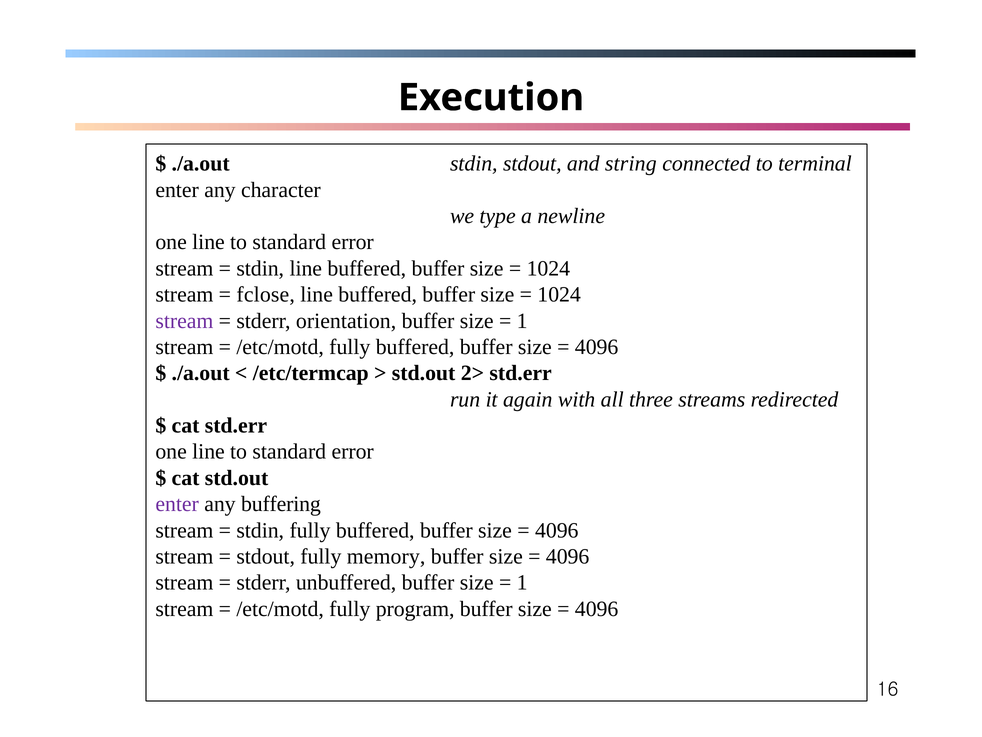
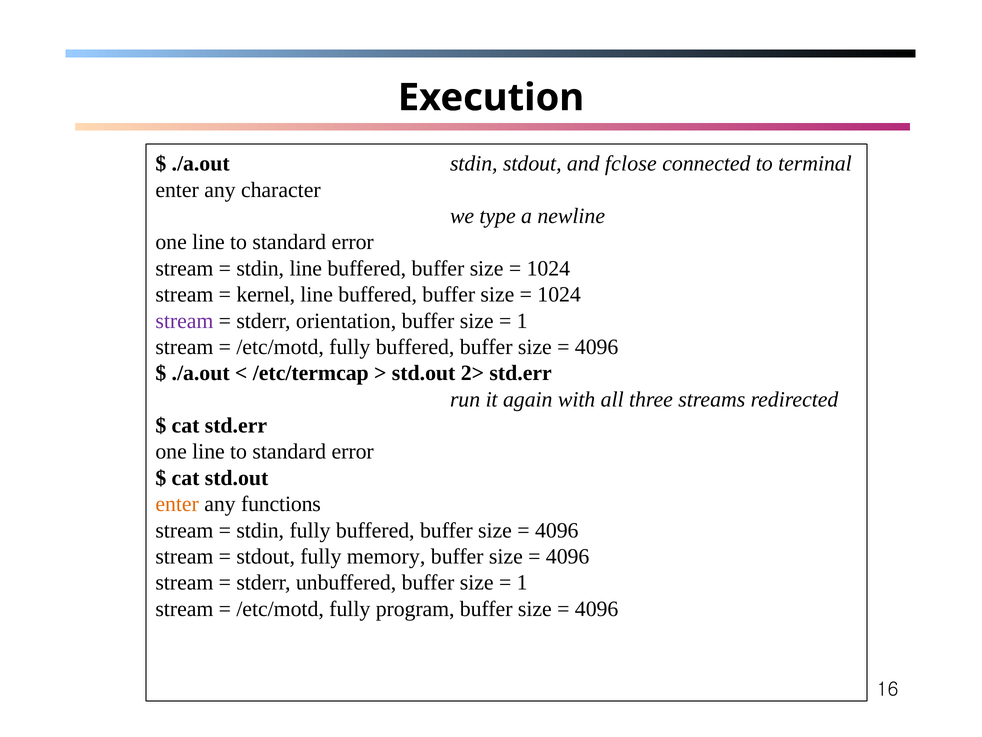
string: string -> fclose (631, 164)
fclose: fclose -> kernel (266, 294)
enter colour: purple -> orange (177, 504)
buffering: buffering -> functions (281, 504)
